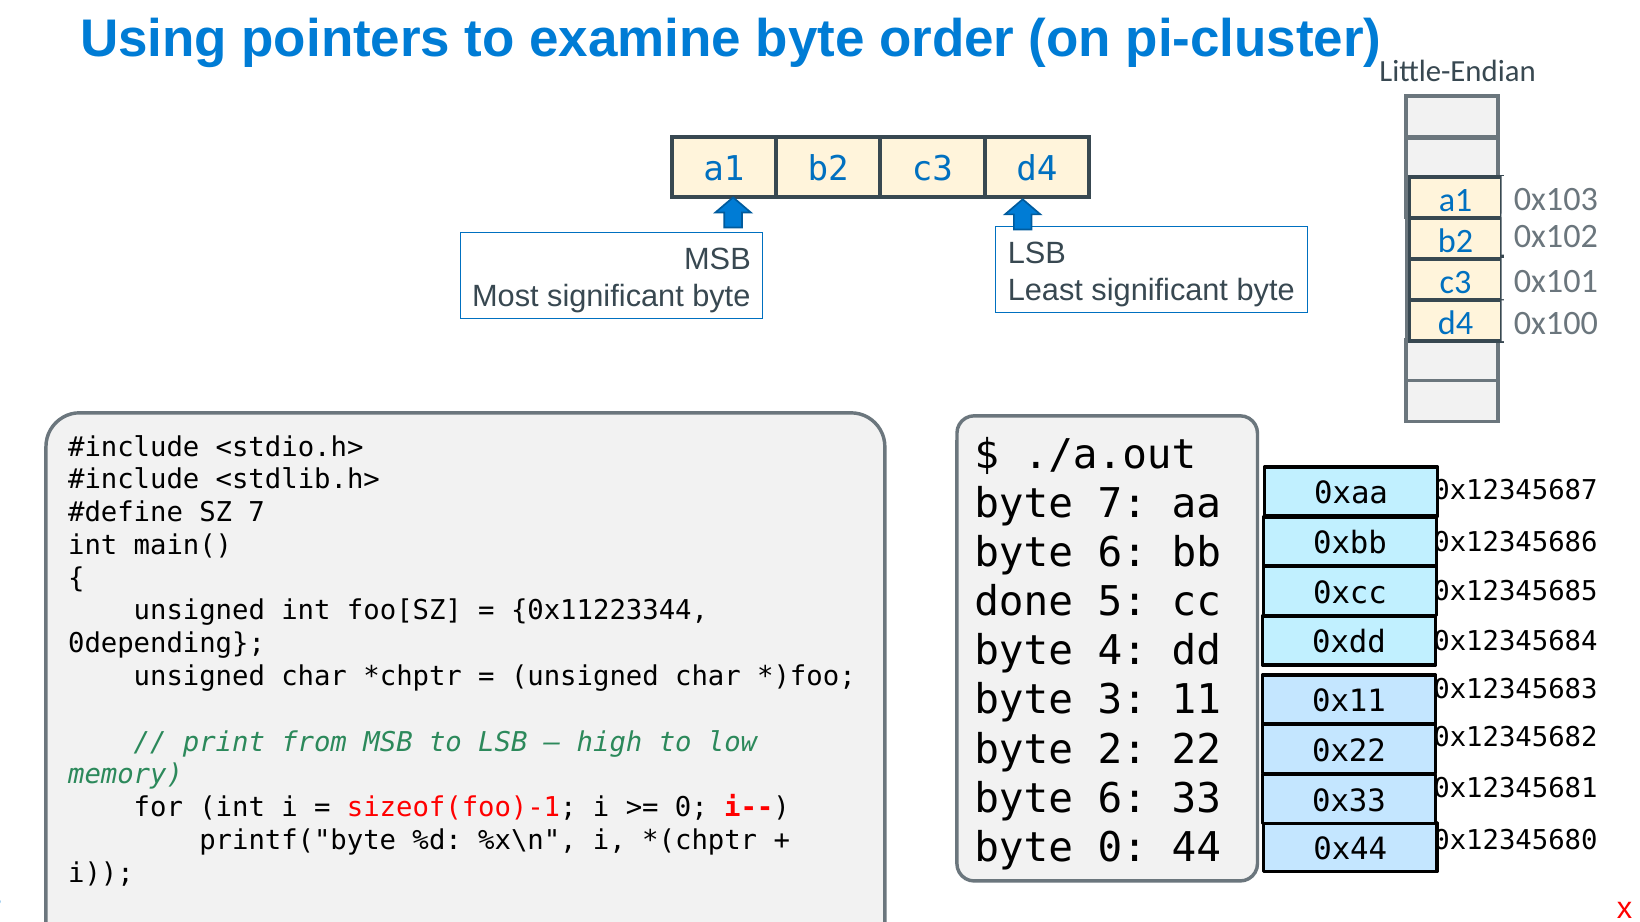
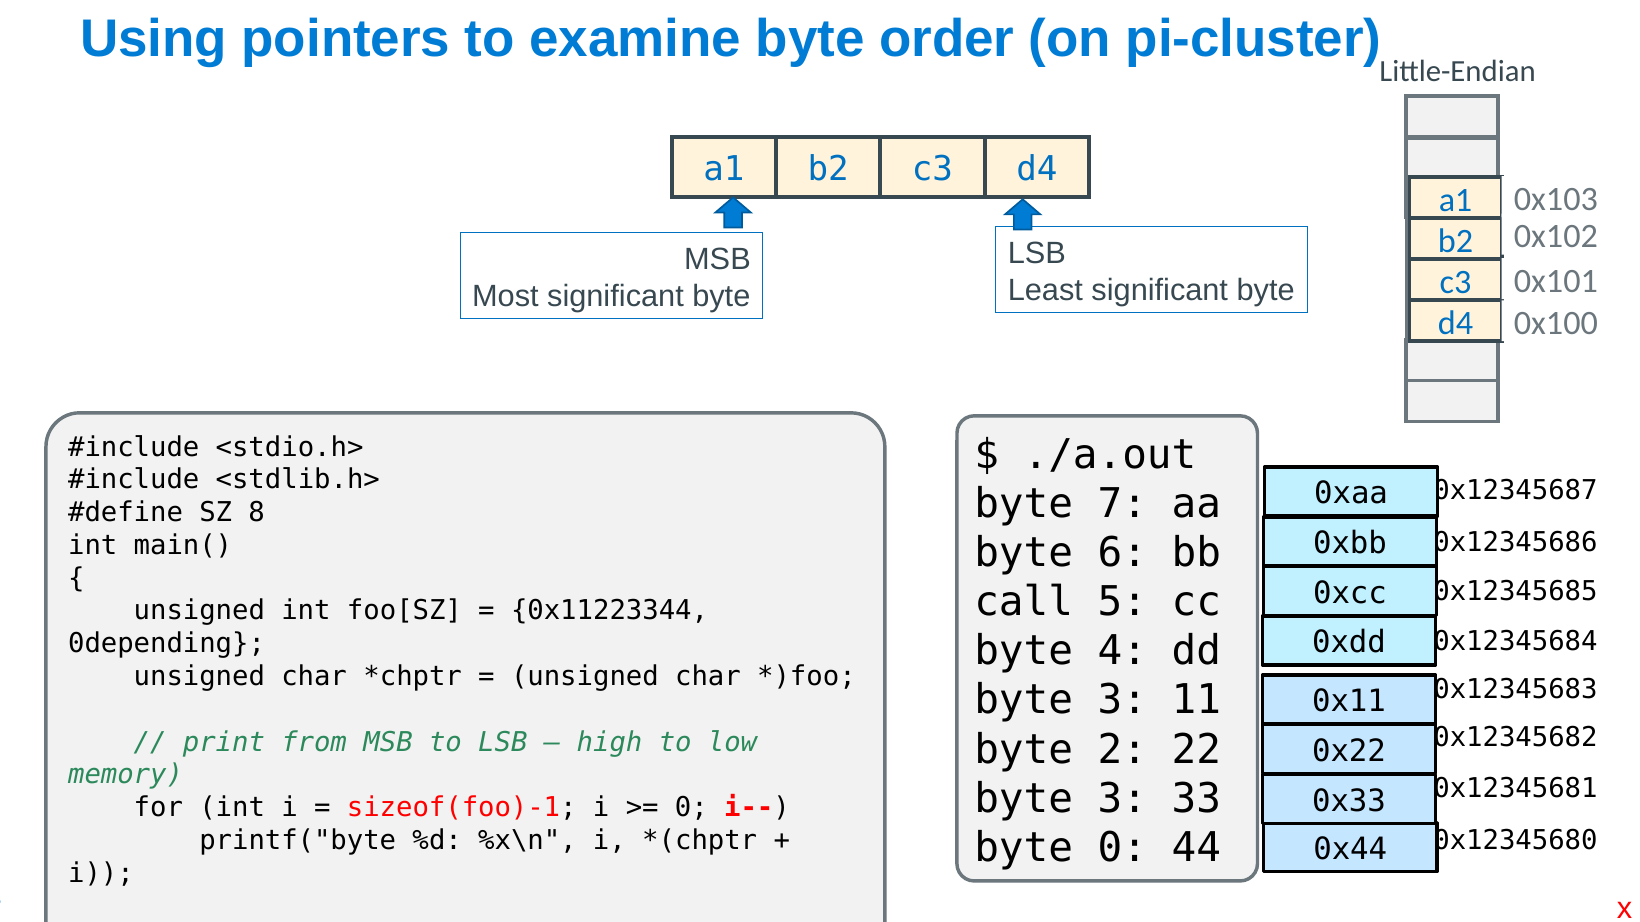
SZ 7: 7 -> 8 (257, 513)
done: done -> call (1024, 602)
6: 6 -> 3 (1122, 799)
